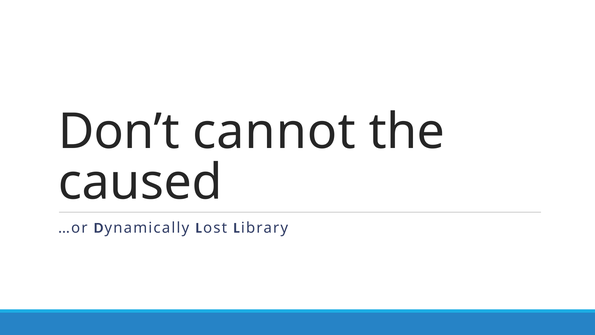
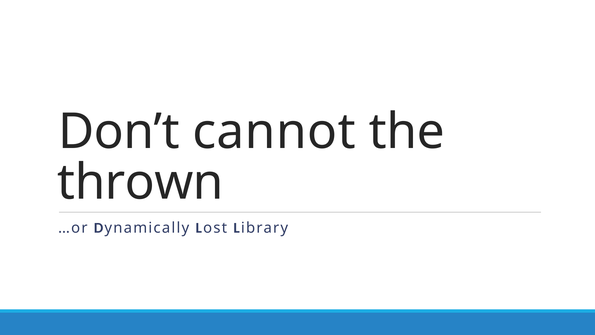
caused: caused -> thrown (140, 182)
